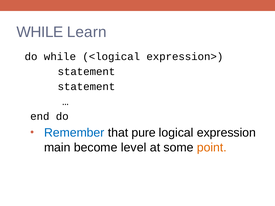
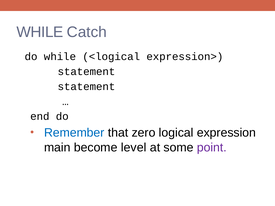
Learn: Learn -> Catch (87, 32)
pure: pure -> zero (144, 133)
point colour: orange -> purple (212, 148)
